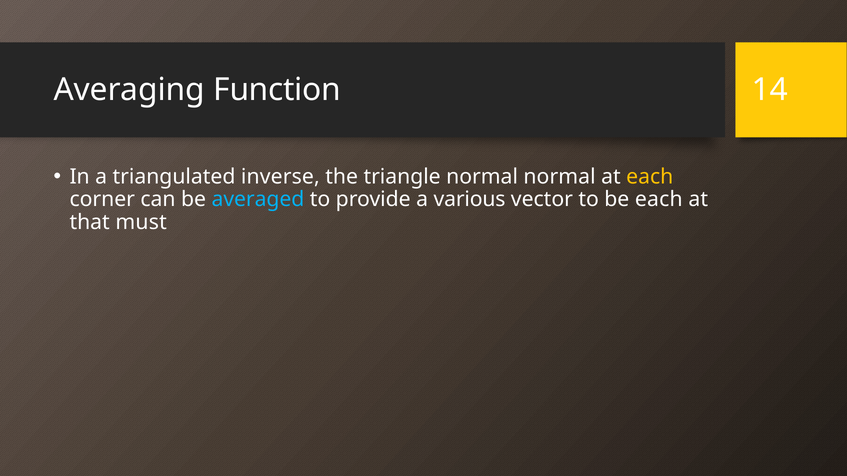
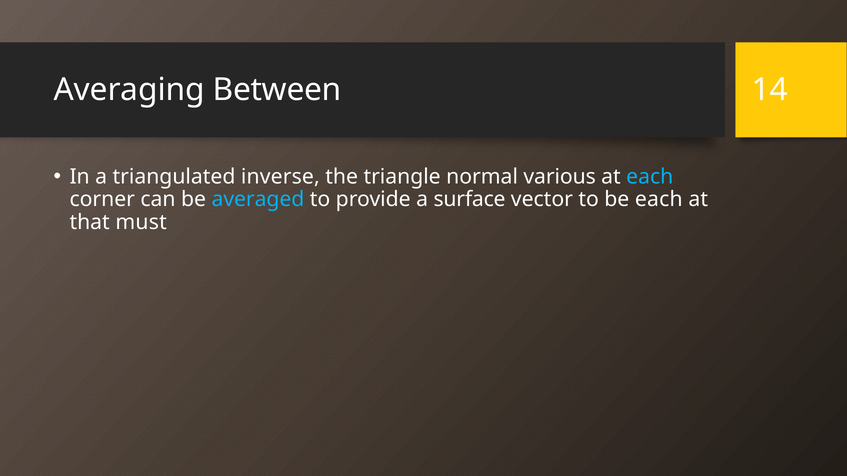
Function: Function -> Between (277, 90)
normal normal: normal -> various (560, 177)
each colour: yellow -> light blue (650, 177)
various: various -> surface (470, 200)
